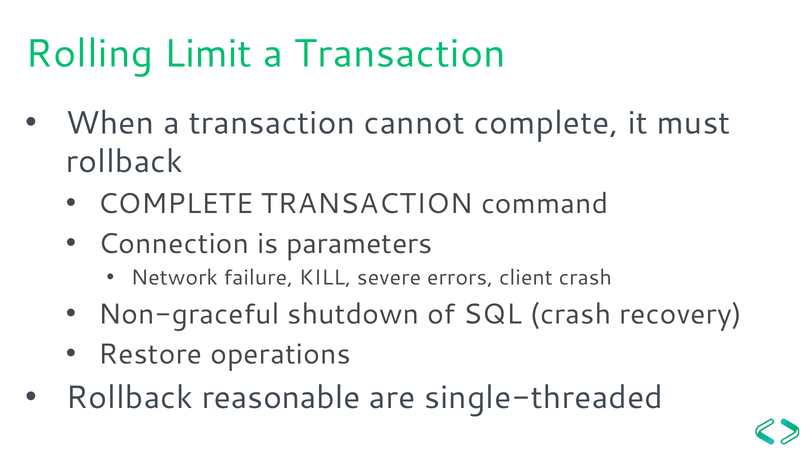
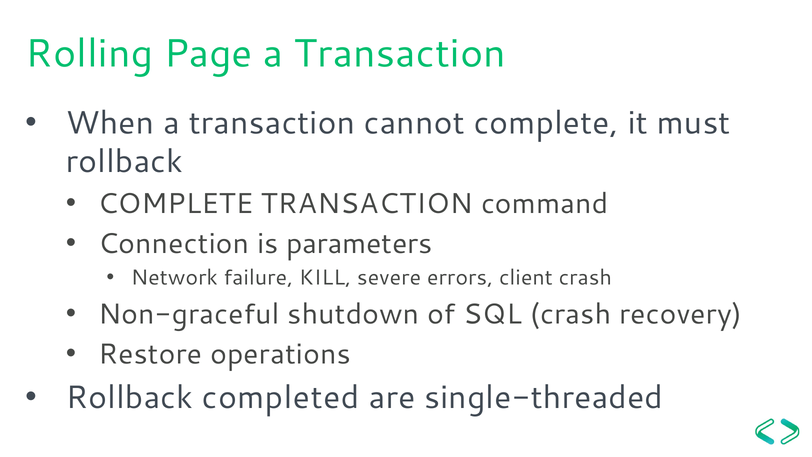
Limit: Limit -> Page (208, 54)
reasonable: reasonable -> completed (281, 397)
